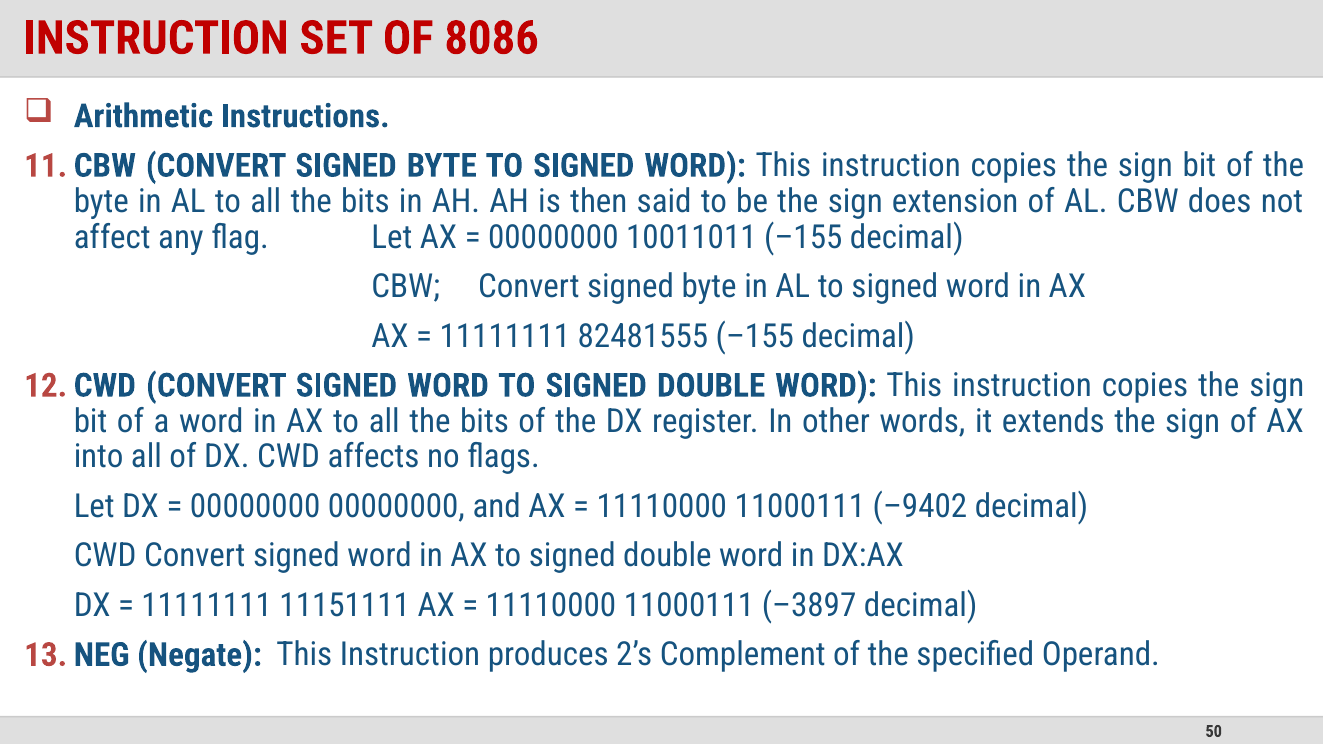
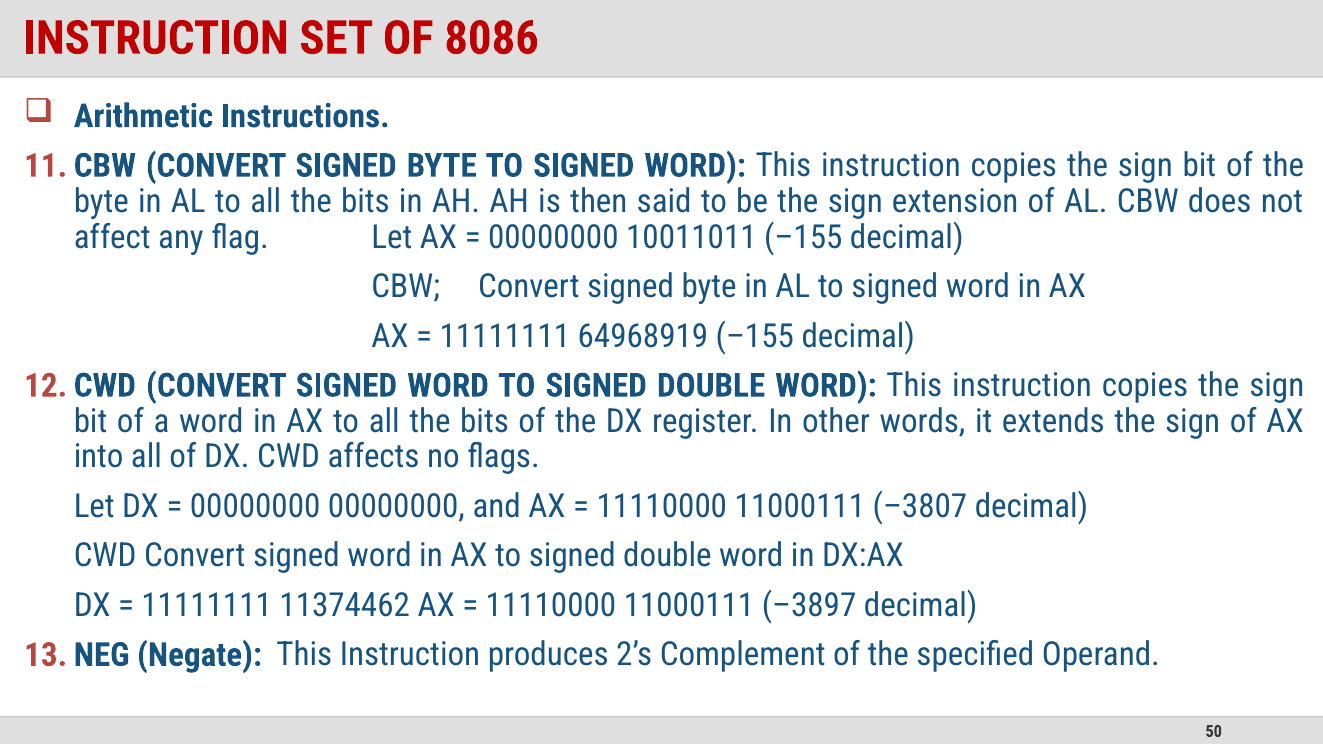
82481555: 82481555 -> 64968919 (643, 336)
–9402: –9402 -> –3807 (920, 507)
11151111: 11151111 -> 11374462 (345, 606)
